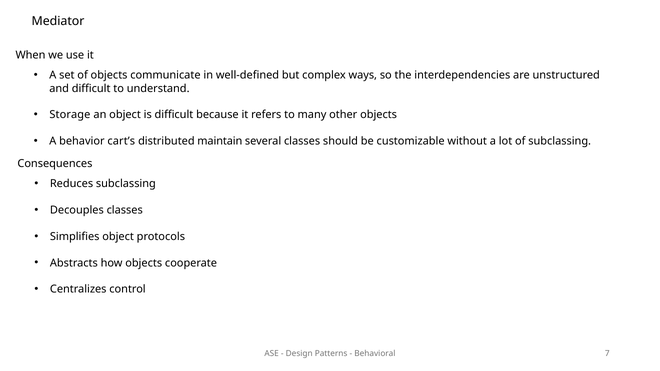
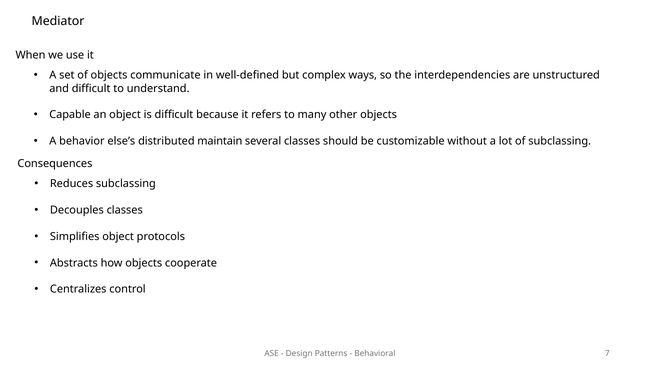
Storage: Storage -> Capable (70, 115)
cart’s: cart’s -> else’s (121, 141)
